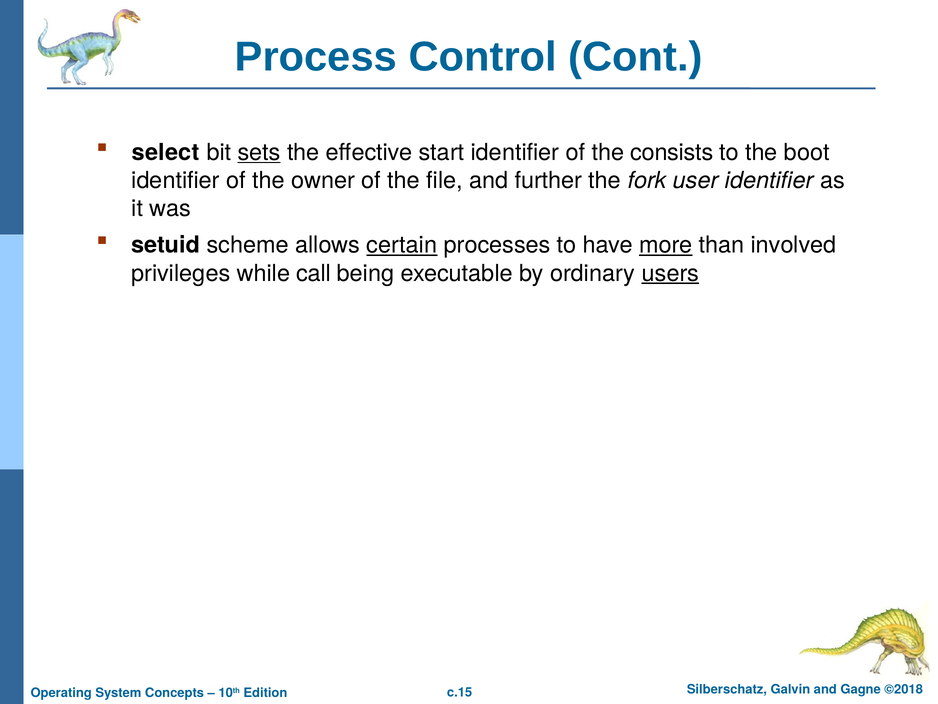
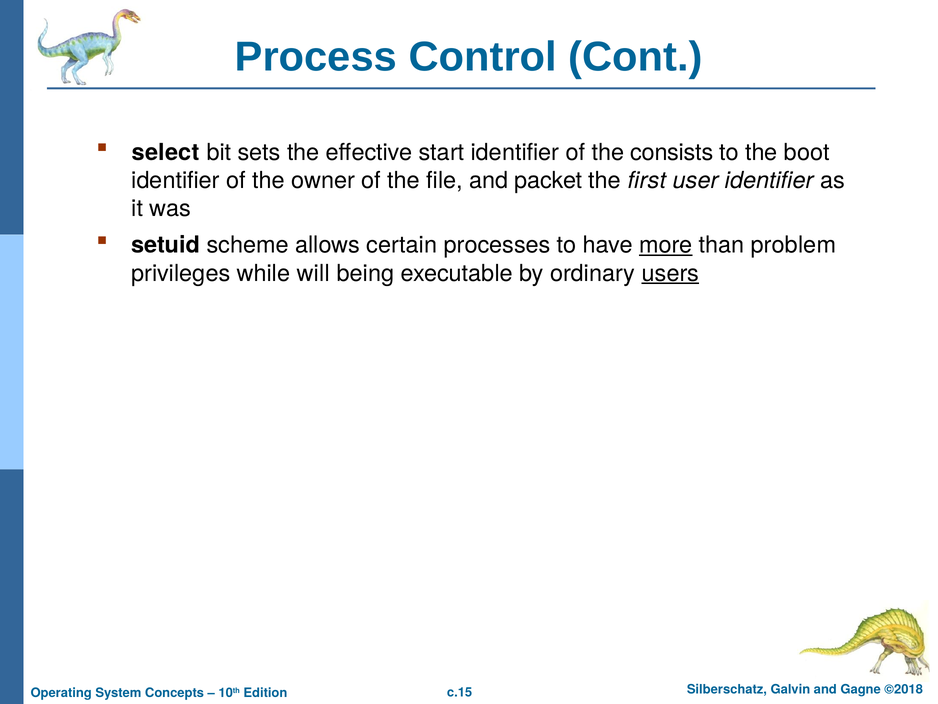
sets underline: present -> none (259, 152)
further: further -> packet (548, 180)
fork: fork -> first (647, 180)
certain underline: present -> none (402, 245)
involved: involved -> problem (793, 245)
call: call -> will (313, 273)
